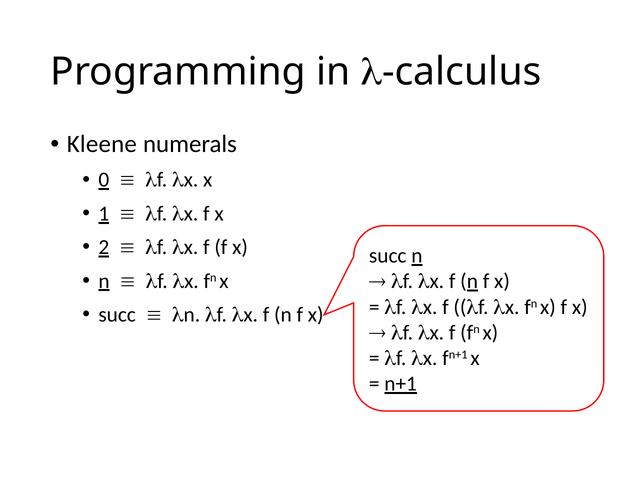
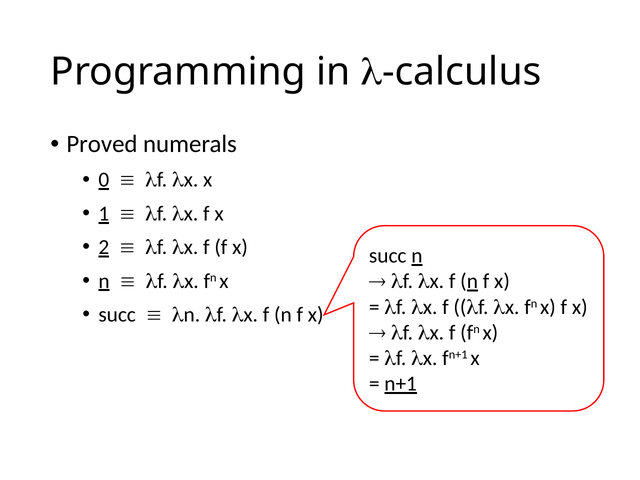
Kleene: Kleene -> Proved (102, 144)
